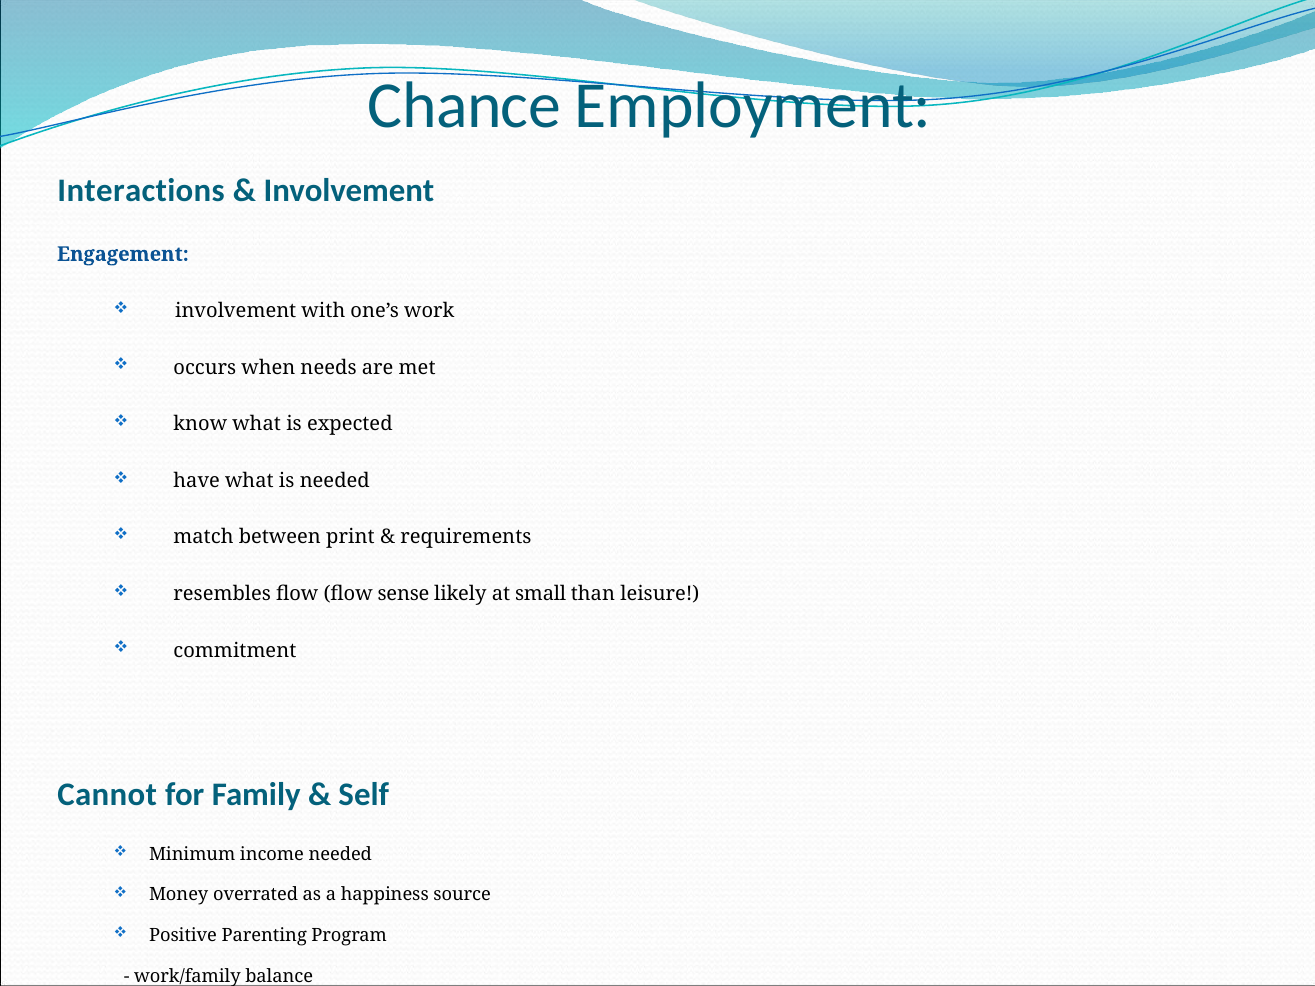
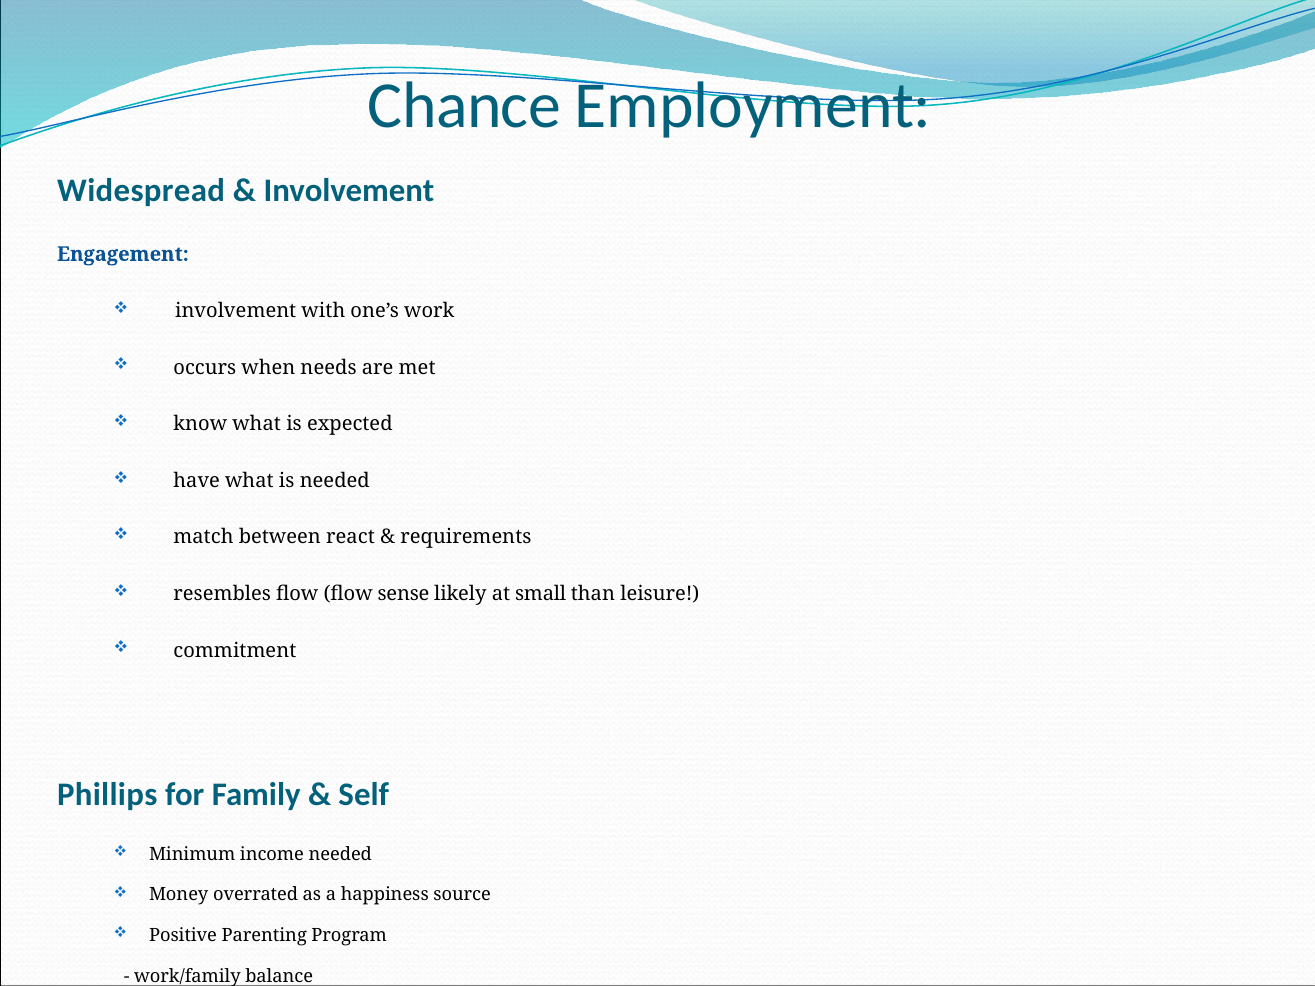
Interactions: Interactions -> Widespread (141, 191)
print: print -> react (350, 537)
Cannot: Cannot -> Phillips (107, 795)
